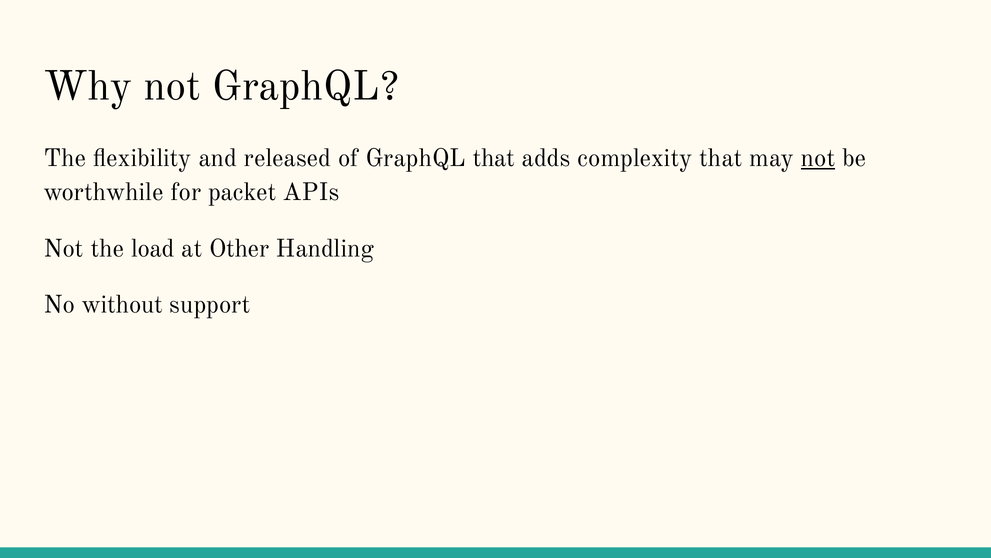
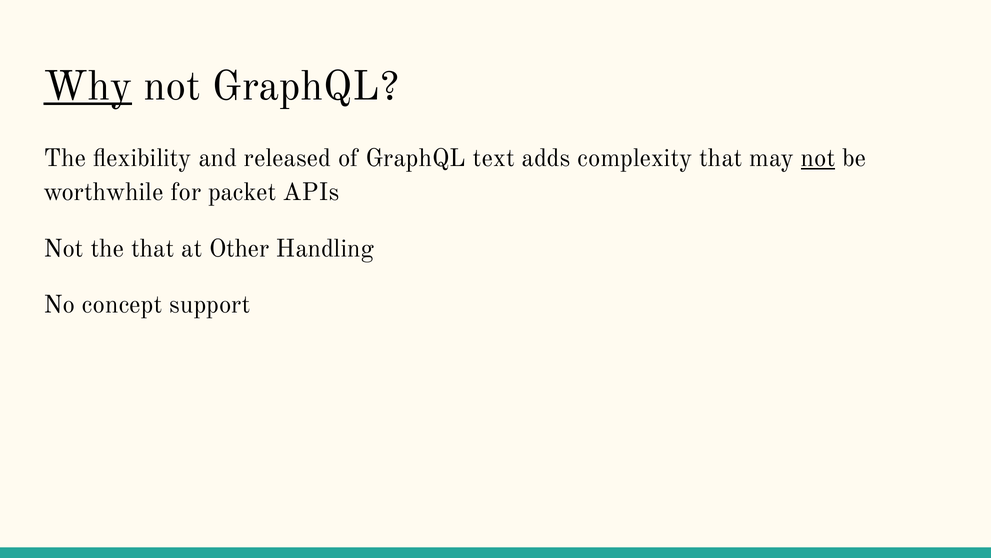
Why underline: none -> present (88, 86)
GraphQL that: that -> text (494, 158)
the load: load -> that (153, 248)
without: without -> concept (122, 304)
